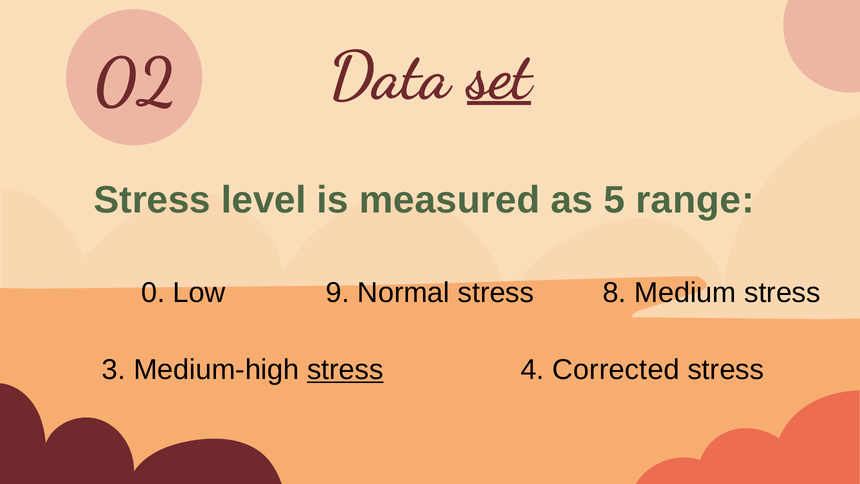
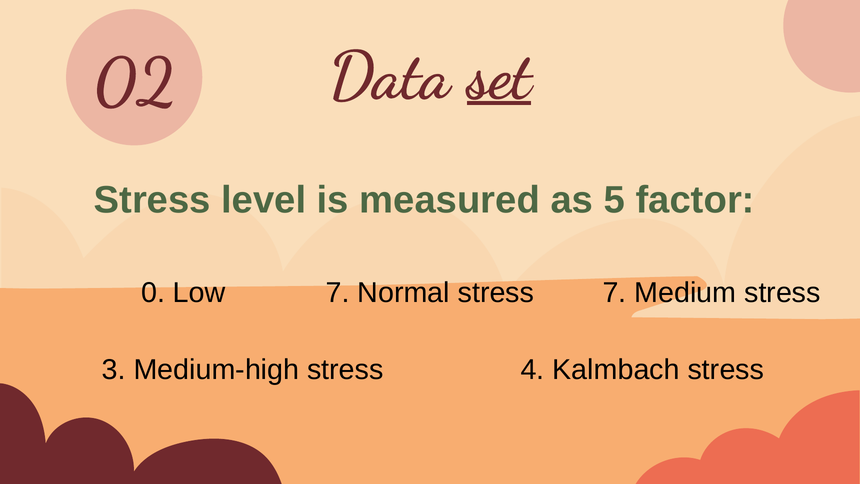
range: range -> factor (695, 200)
Low 9: 9 -> 7 (338, 293)
stress 8: 8 -> 7 (614, 293)
stress underline: present -> none (345, 370)
Corrected: Corrected -> Kalmbach (616, 370)
